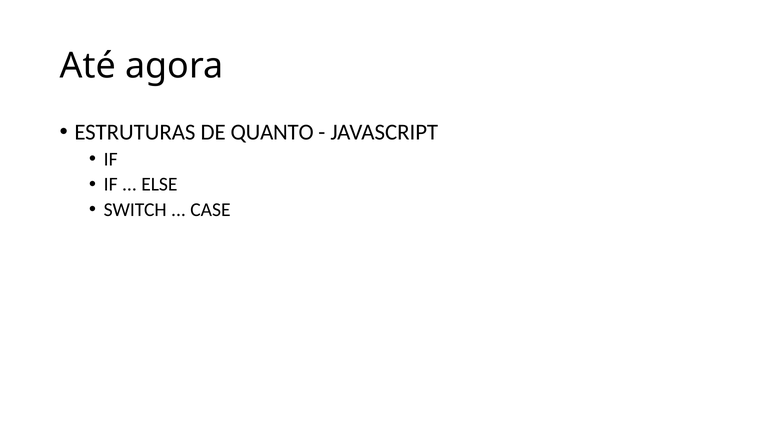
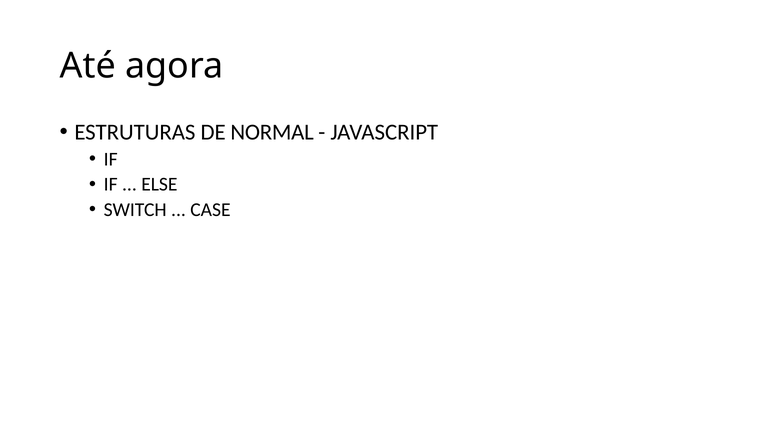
QUANTO: QUANTO -> NORMAL (272, 132)
